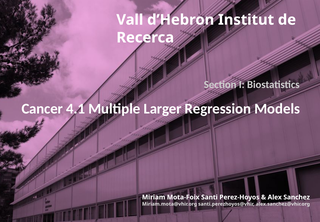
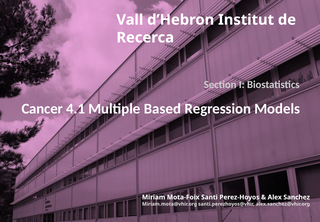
Larger: Larger -> Based (162, 109)
